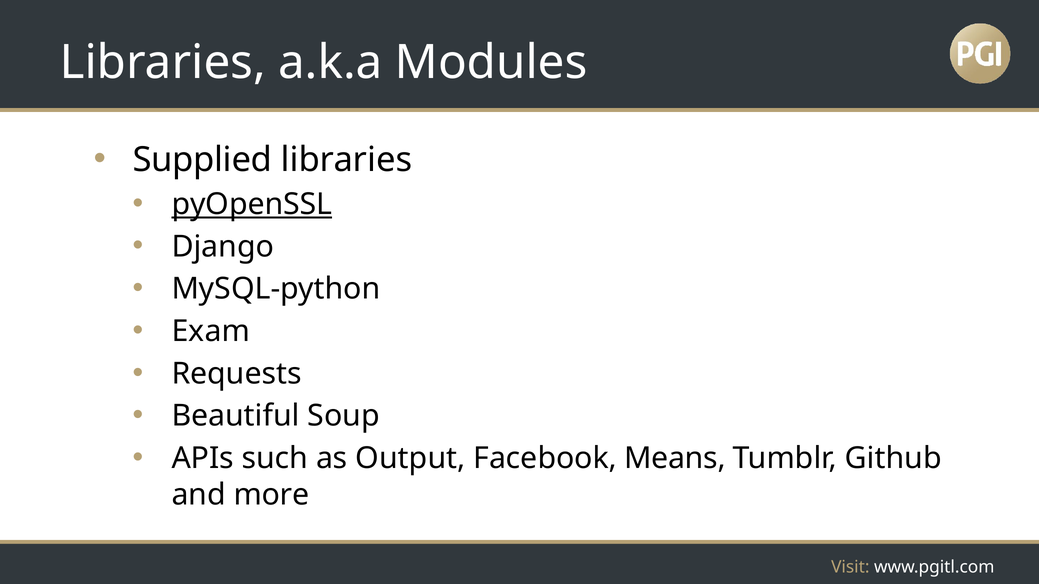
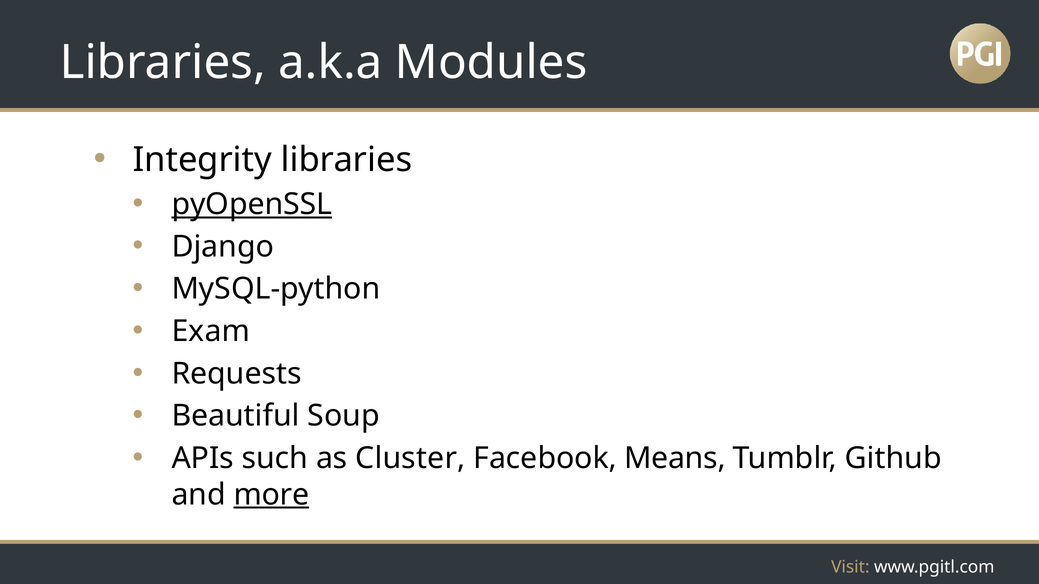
Supplied: Supplied -> Integrity (202, 160)
Output: Output -> Cluster (410, 459)
more underline: none -> present (272, 495)
